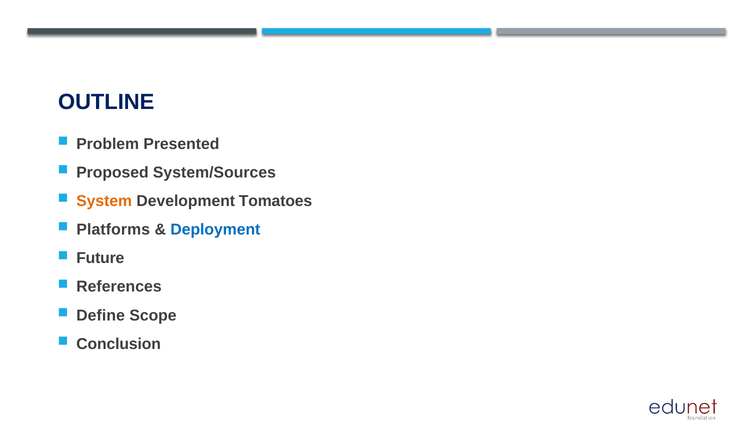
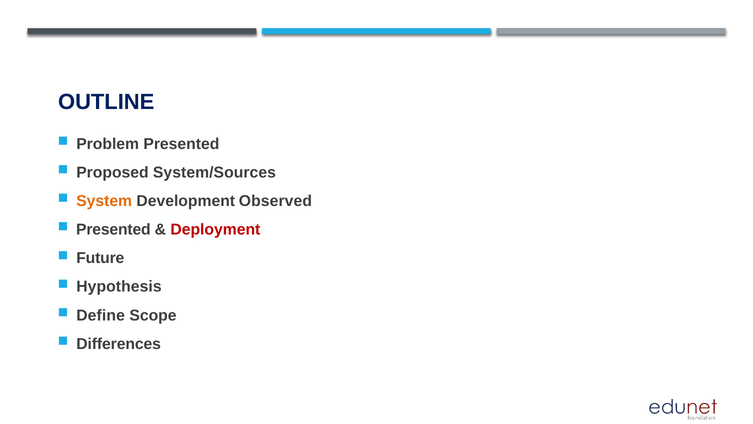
Tomatoes: Tomatoes -> Observed (275, 201)
Platforms: Platforms -> Presented (113, 229)
Deployment colour: blue -> red (215, 229)
References: References -> Hypothesis (119, 286)
Conclusion: Conclusion -> Differences (119, 344)
